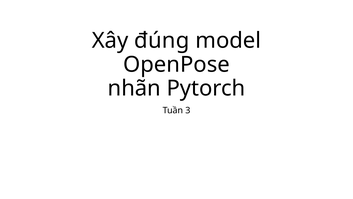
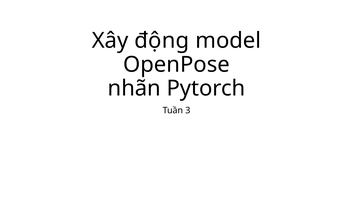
đúng: đúng -> động (162, 41)
